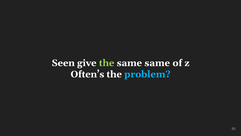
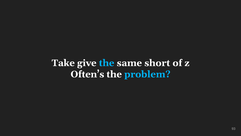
Seen: Seen -> Take (63, 63)
the colour: light green -> light blue (107, 63)
same same: same -> short (157, 63)
